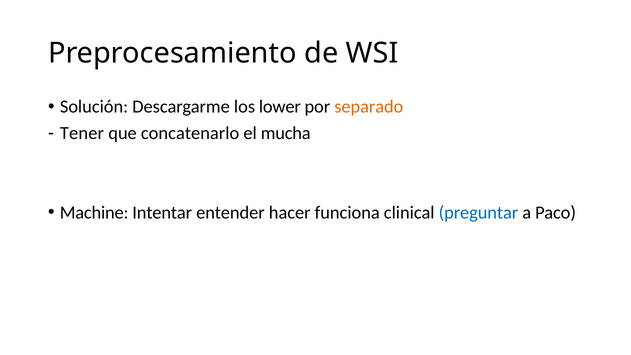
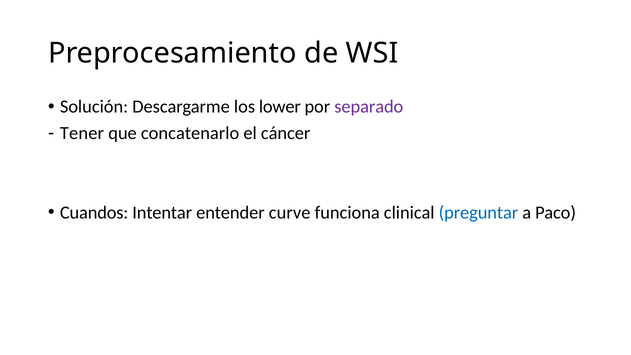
separado colour: orange -> purple (369, 107)
mucha: mucha -> cáncer (286, 133)
Machine: Machine -> Cuandos (94, 213)
hacer: hacer -> curve (290, 213)
